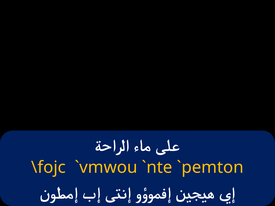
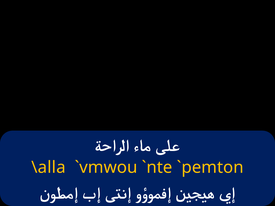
\fojc: \fojc -> \alla (48, 168)
